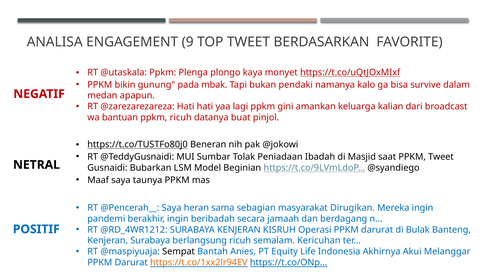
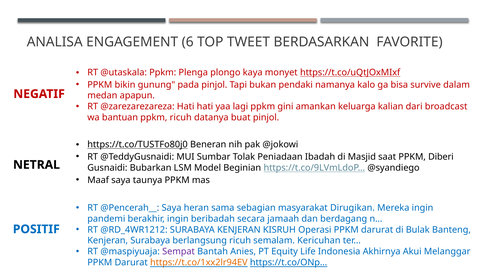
9: 9 -> 6 (188, 42)
pada mbak: mbak -> pinjol (214, 85)
PPKM Tweet: Tweet -> Diberi (441, 157)
Sempat colour: black -> purple (179, 252)
